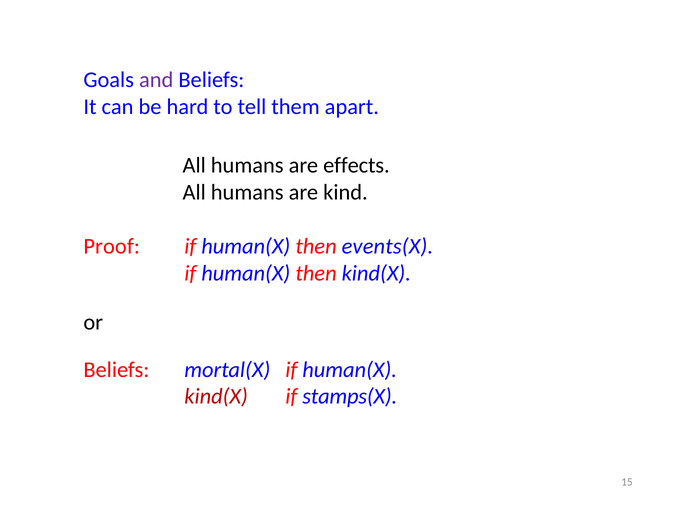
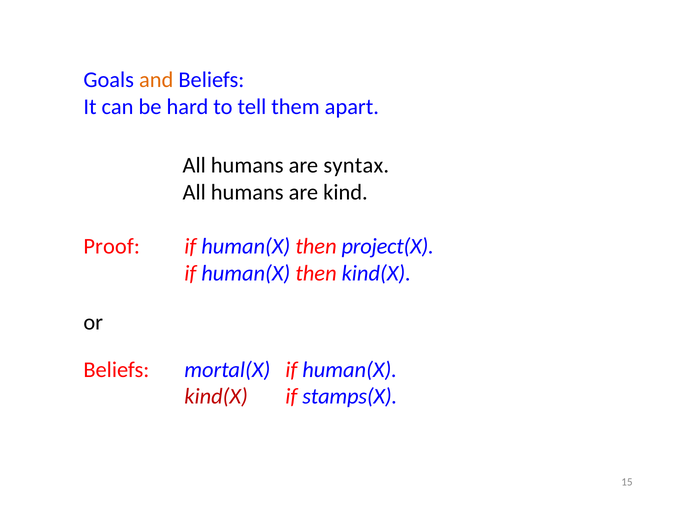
and colour: purple -> orange (156, 80)
effects: effects -> syntax (356, 165)
events(X: events(X -> project(X (388, 246)
